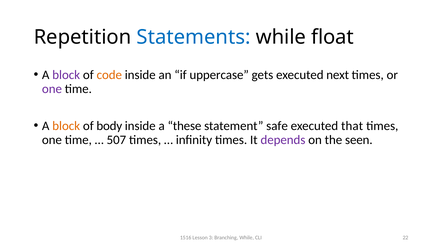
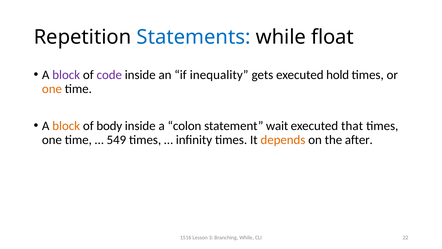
code colour: orange -> purple (109, 75)
uppercase: uppercase -> inequality (219, 75)
next: next -> hold (338, 75)
one colour: purple -> orange (52, 89)
these: these -> colon (184, 126)
safe: safe -> wait (277, 126)
507: 507 -> 549 (116, 140)
depends colour: purple -> orange (283, 140)
seen: seen -> after (359, 140)
